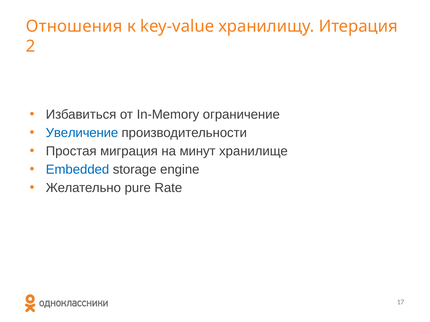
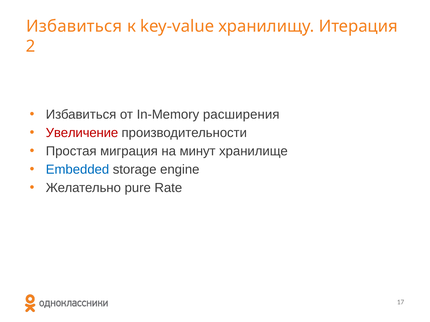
Отношения: Отношения -> Избавиться (74, 26)
ограничение: ограничение -> расширения (241, 115)
Увеличение colour: blue -> red (82, 133)
